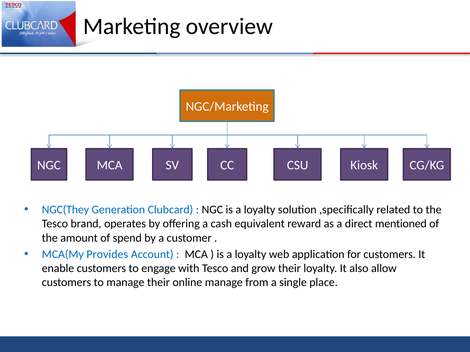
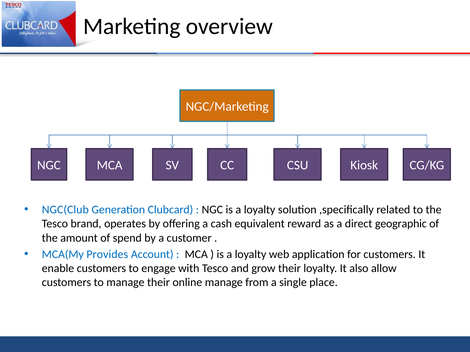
NGC(They: NGC(They -> NGC(Club (65, 210)
mentioned: mentioned -> geographic (401, 224)
